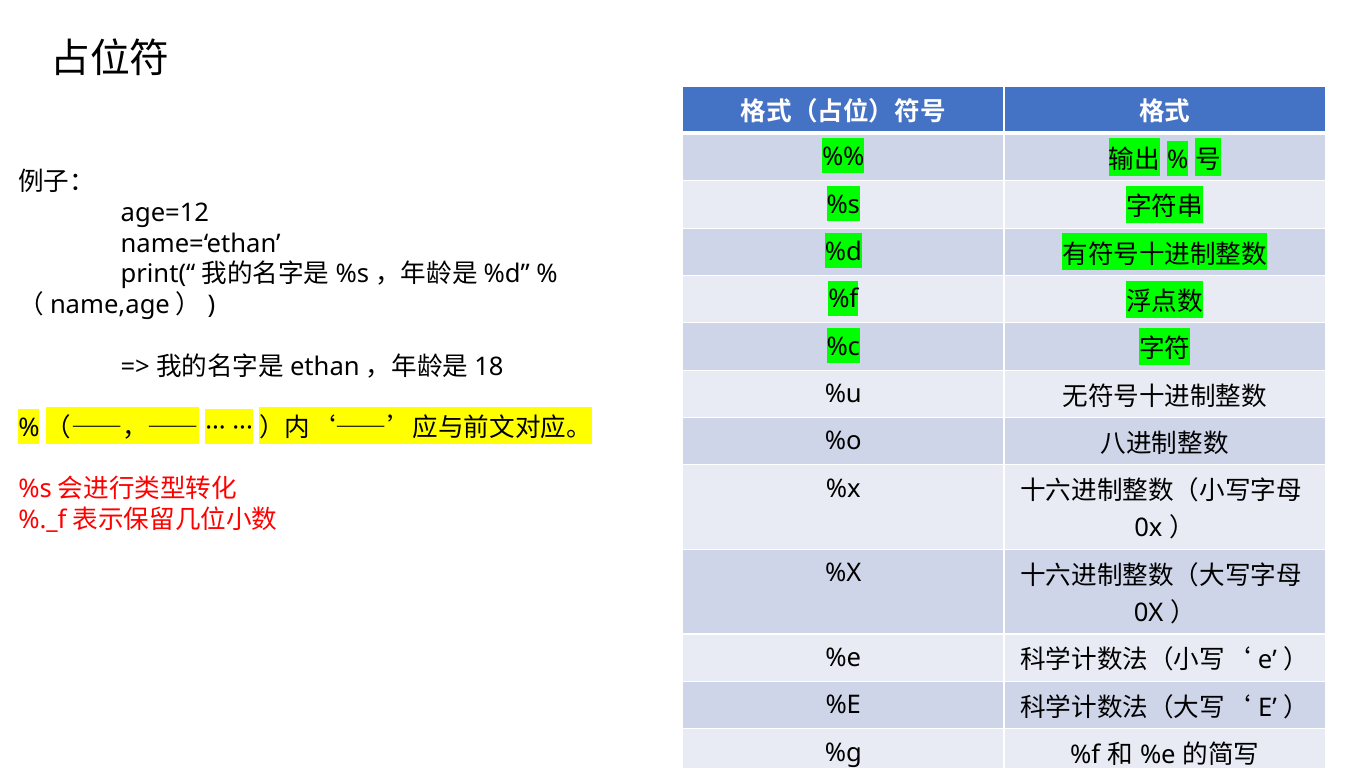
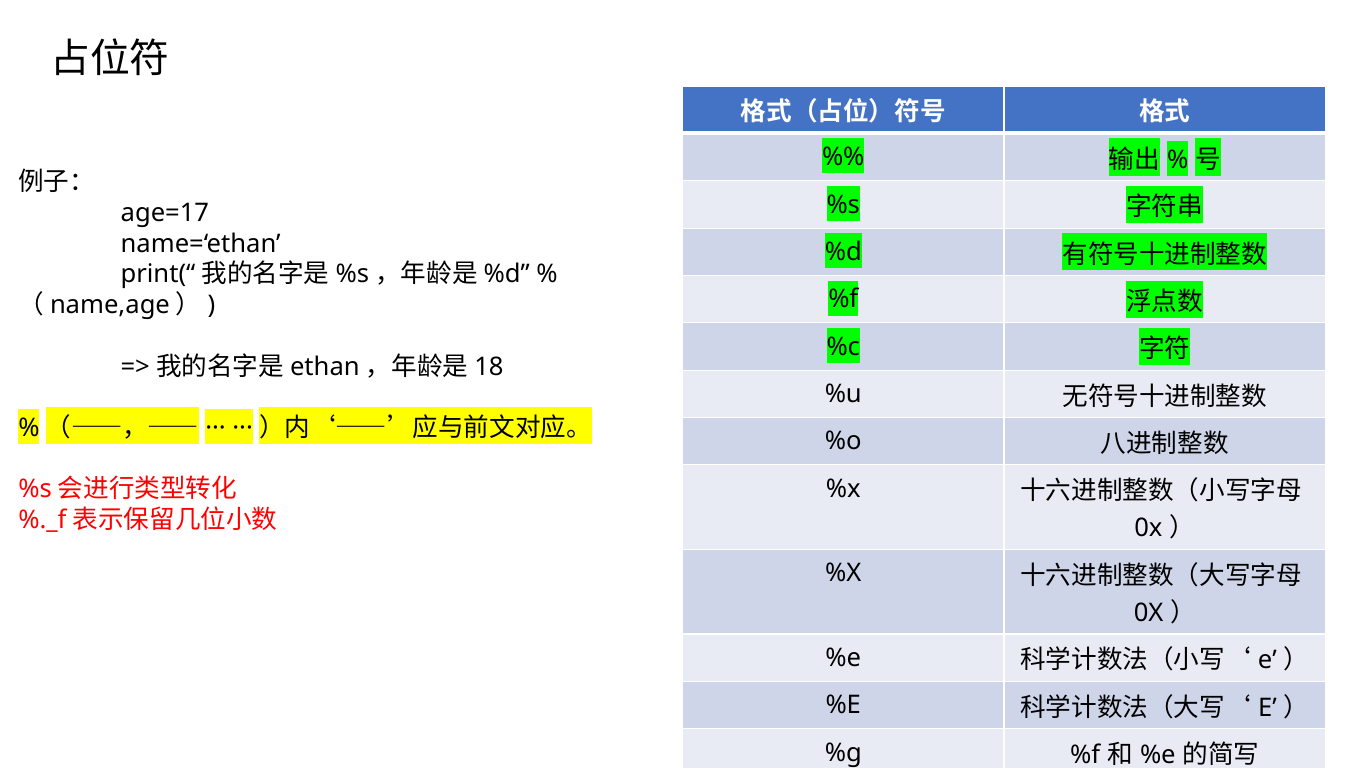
age=12: age=12 -> age=17 (165, 213)
